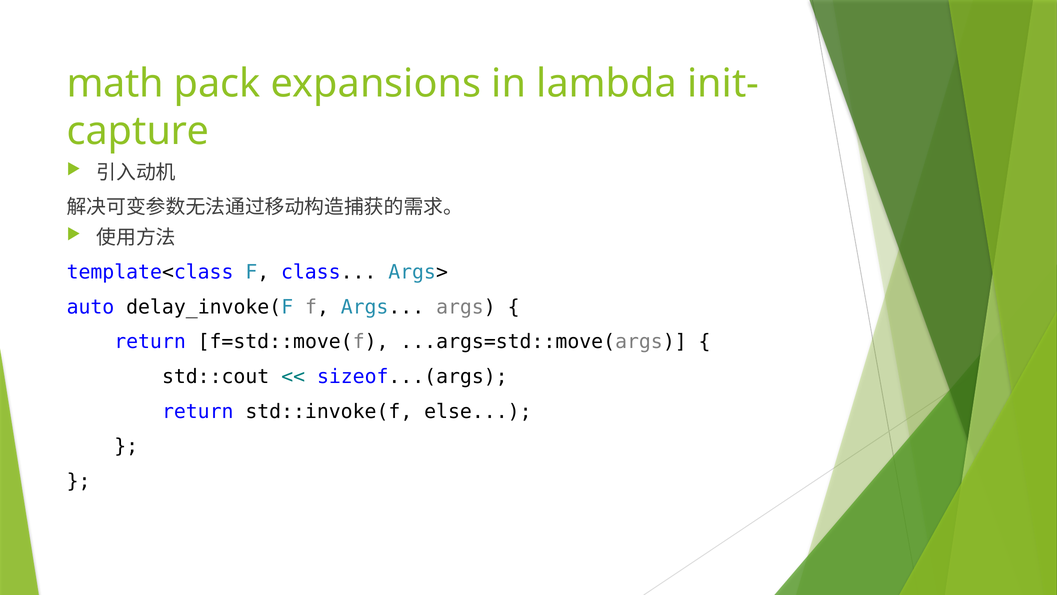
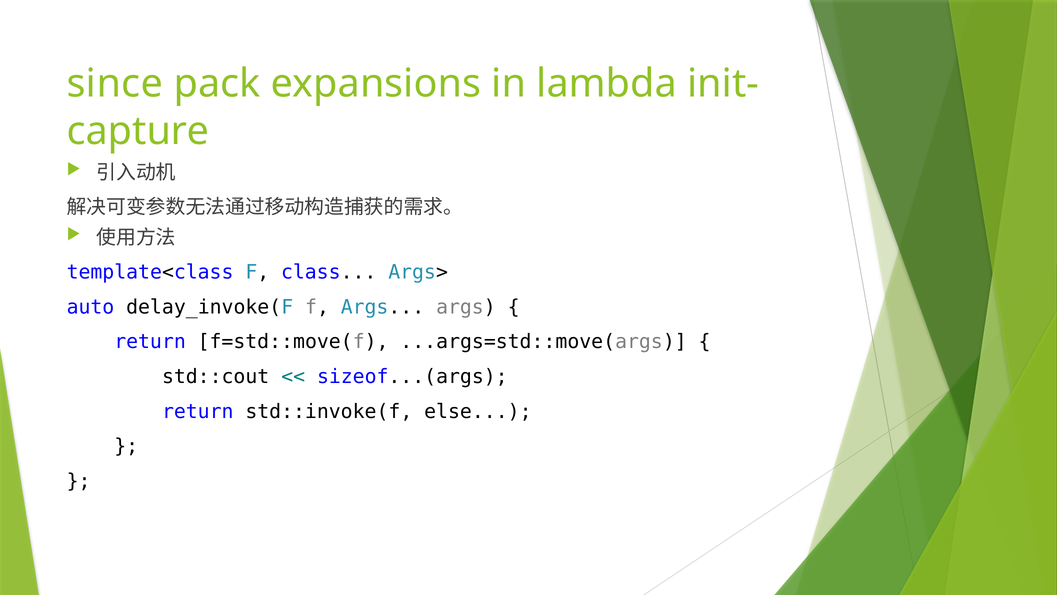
math: math -> since (115, 83)
